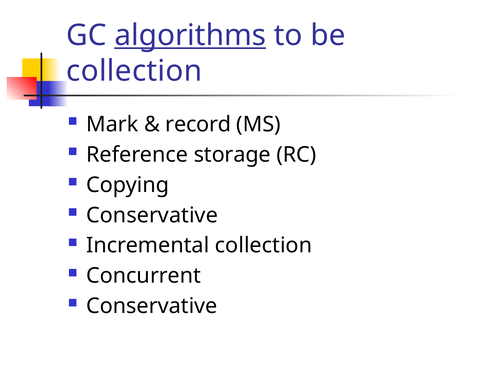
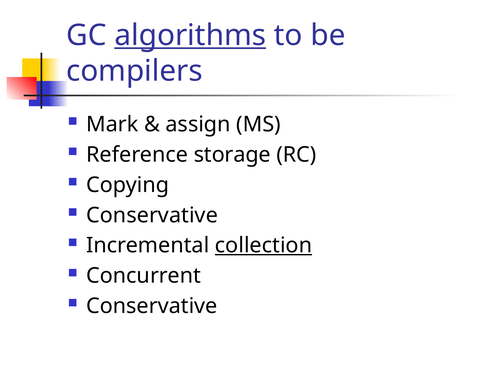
collection: collection -> compilers (134, 71)
record: record -> assign (198, 124)
collection underline: none -> present (263, 246)
